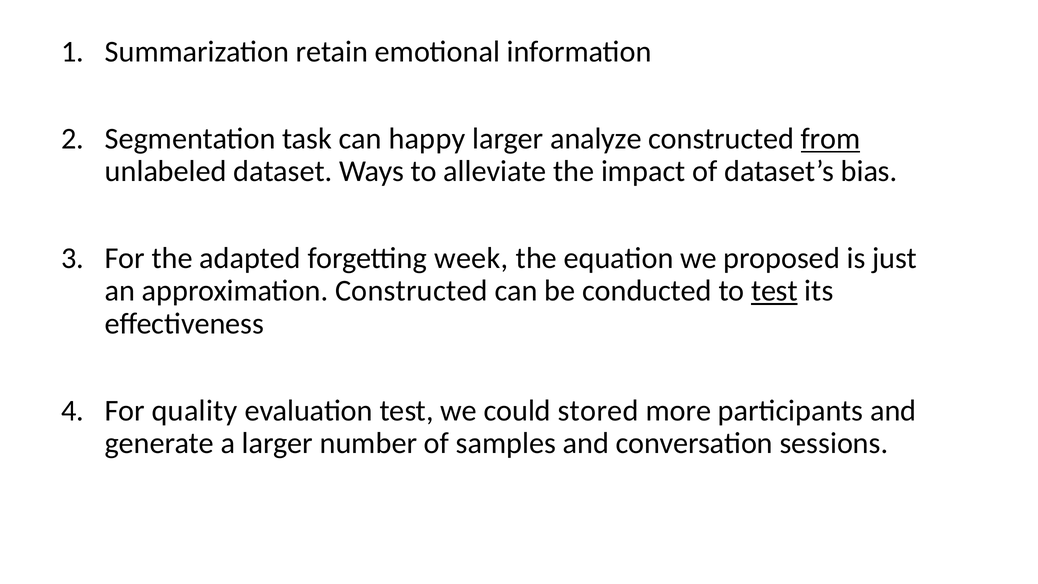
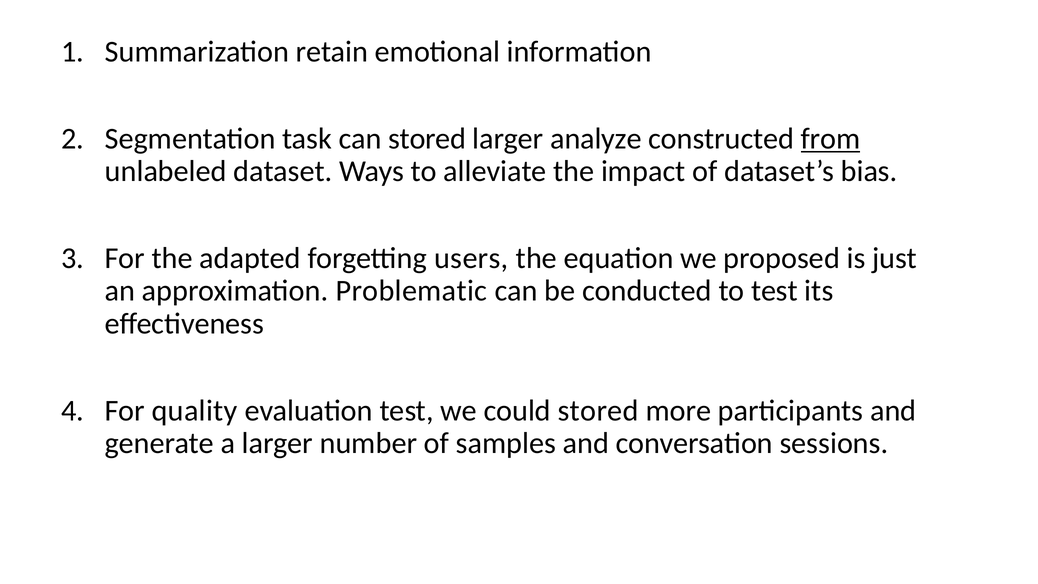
can happy: happy -> stored (427, 139)
week: week -> users (471, 258)
approximation Constructed: Constructed -> Problematic (411, 291)
test underline: present -> none (774, 291)
